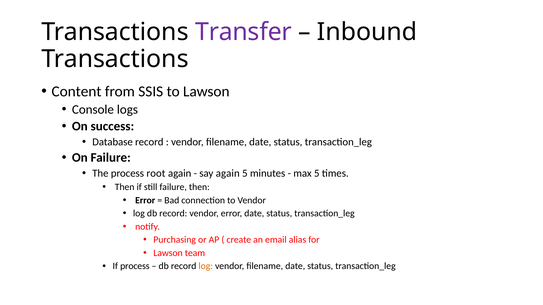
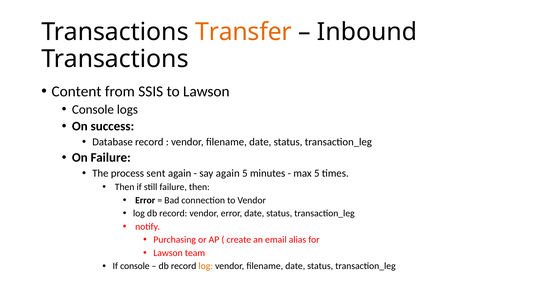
Transfer colour: purple -> orange (243, 32)
root: root -> sent (156, 173)
If process: process -> console (135, 267)
